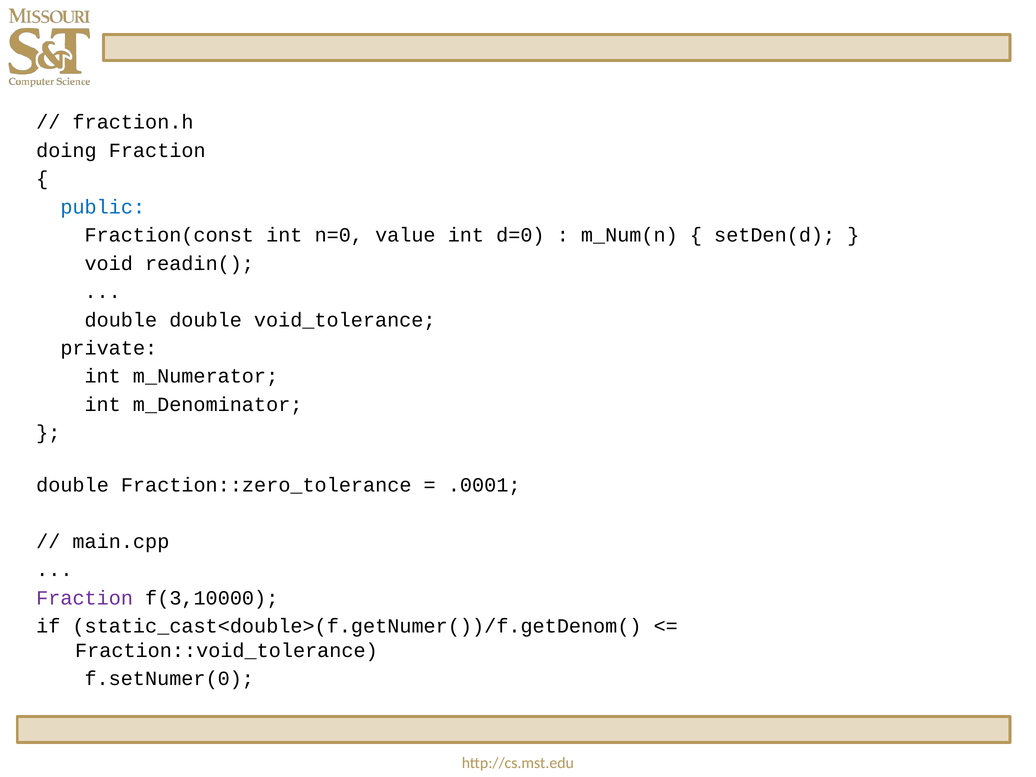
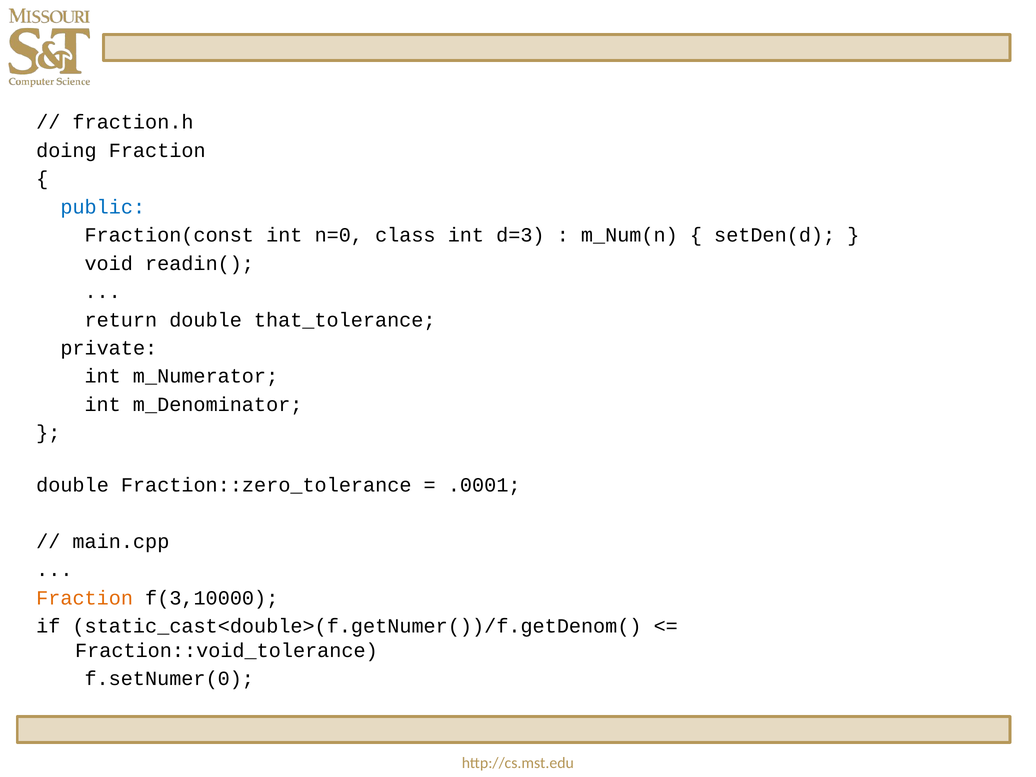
value: value -> class (405, 235)
d=0: d=0 -> d=3 (520, 235)
double: double -> return (121, 320)
void_tolerance: void_tolerance -> that_tolerance (345, 320)
Fraction colour: purple -> orange (85, 598)
